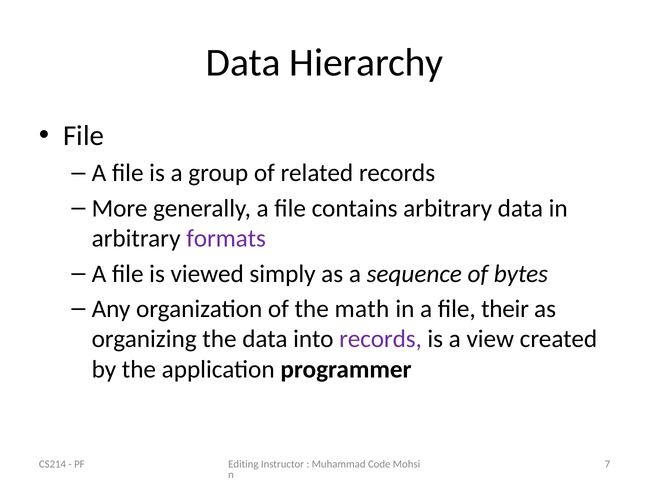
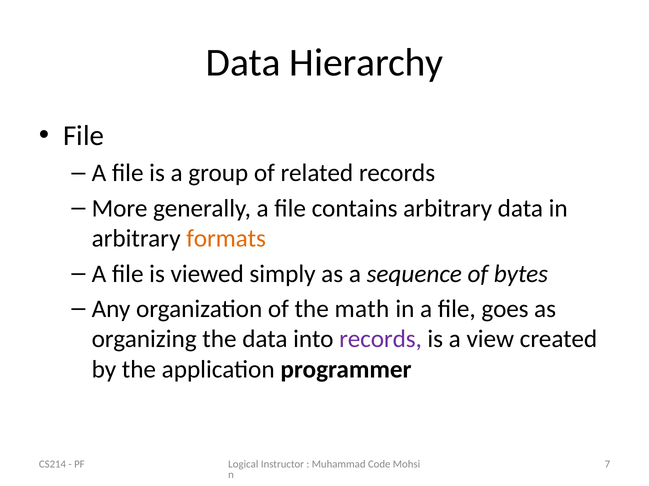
formats colour: purple -> orange (226, 239)
their: their -> goes (505, 309)
Editing: Editing -> Logical (243, 465)
